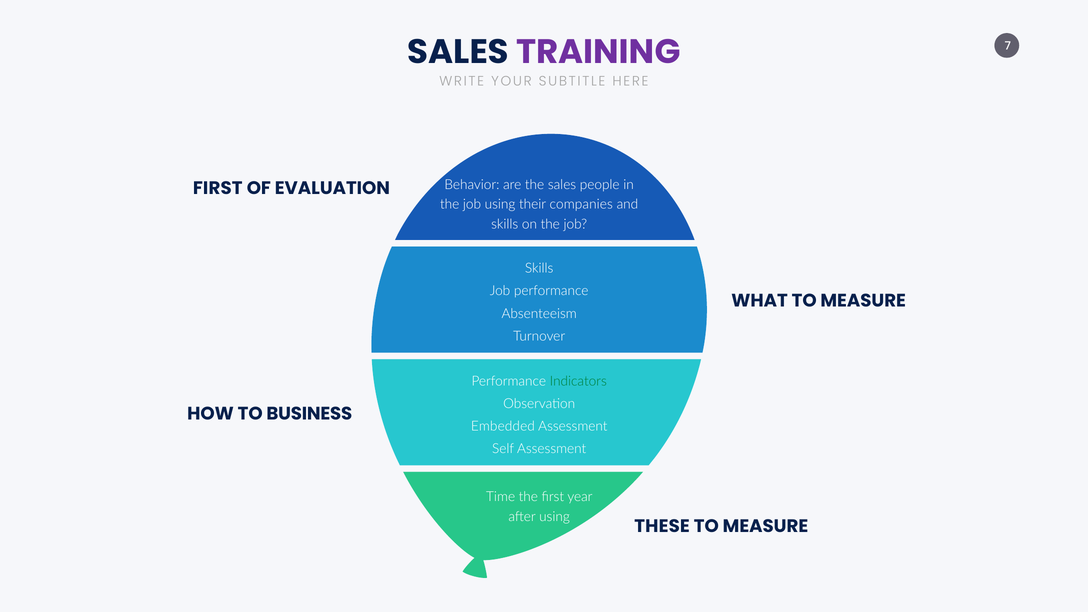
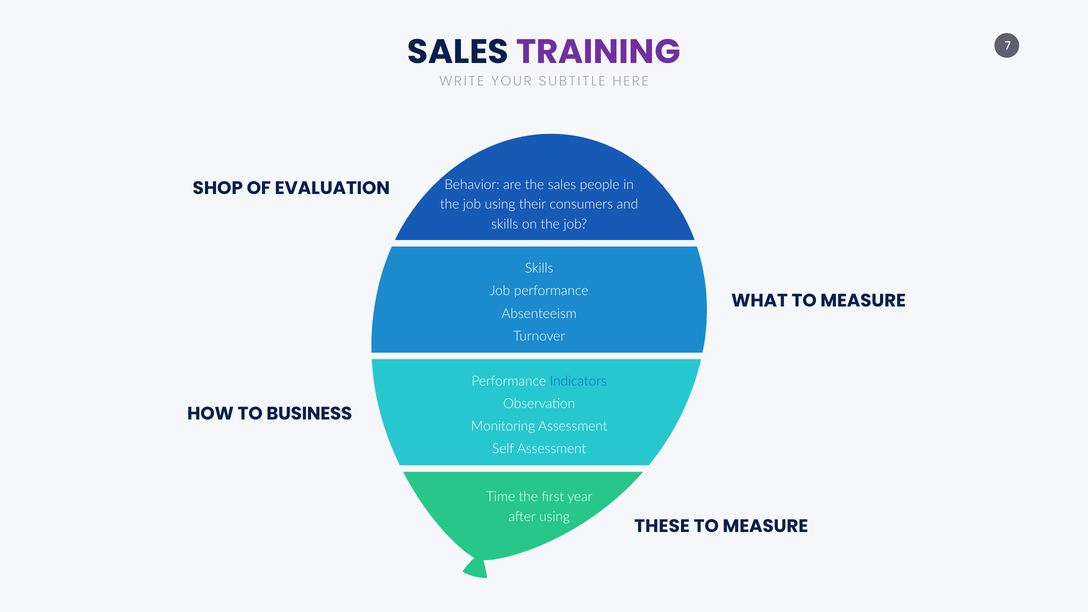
FIRST: FIRST -> SHOP (218, 188)
companies: companies -> consumers (581, 205)
Indicators colour: green -> blue (578, 381)
Embedded: Embedded -> Monitoring (503, 426)
